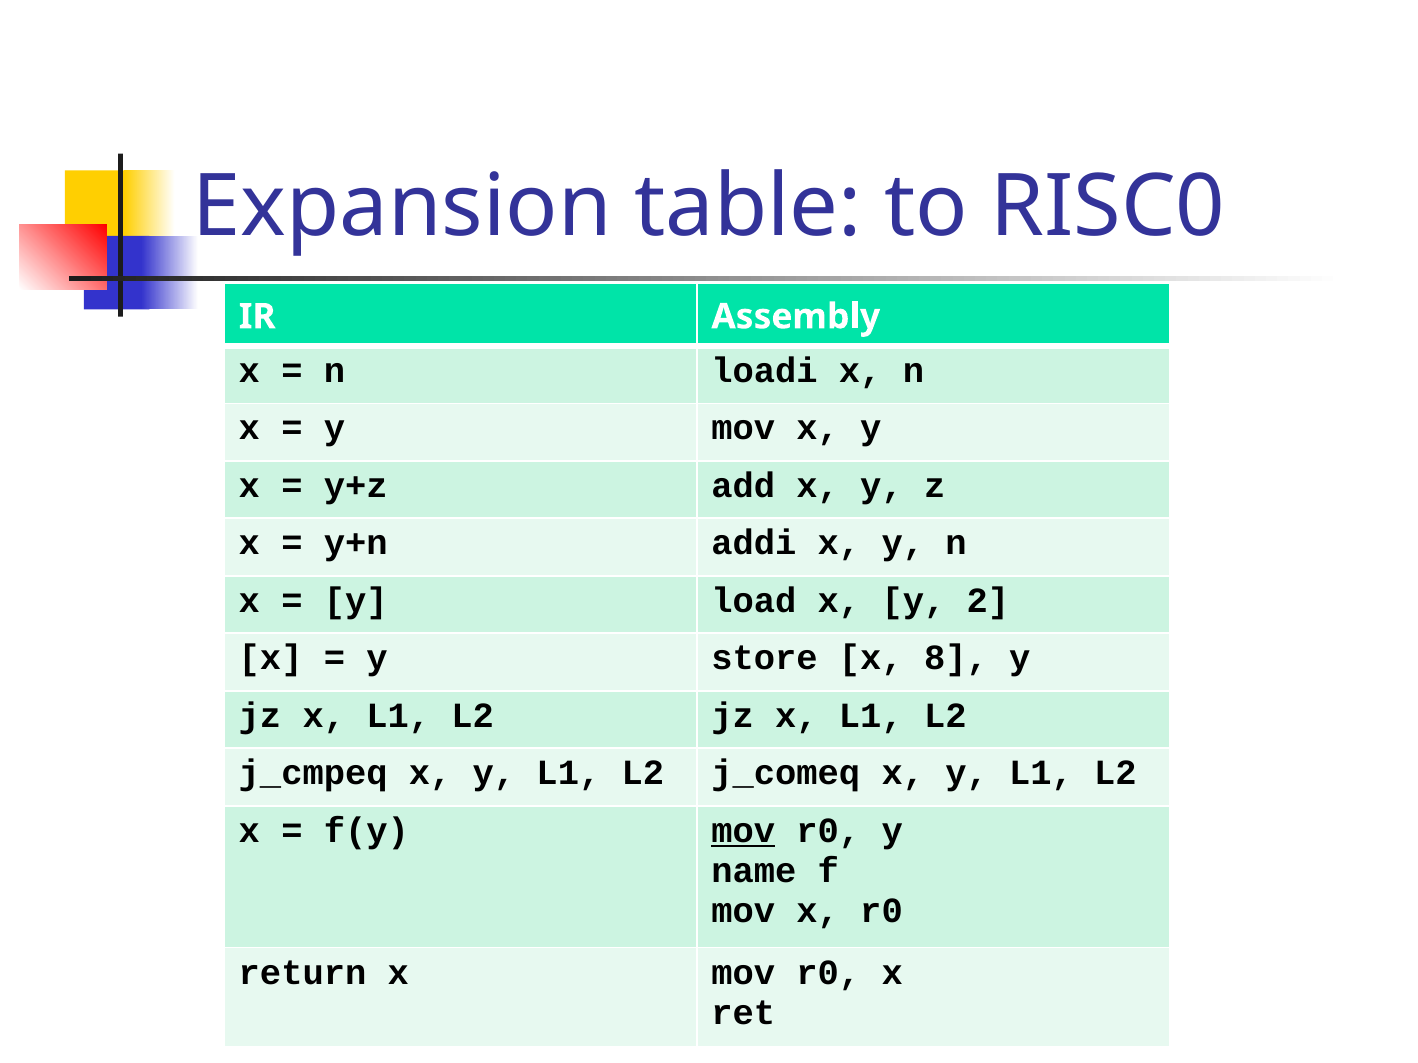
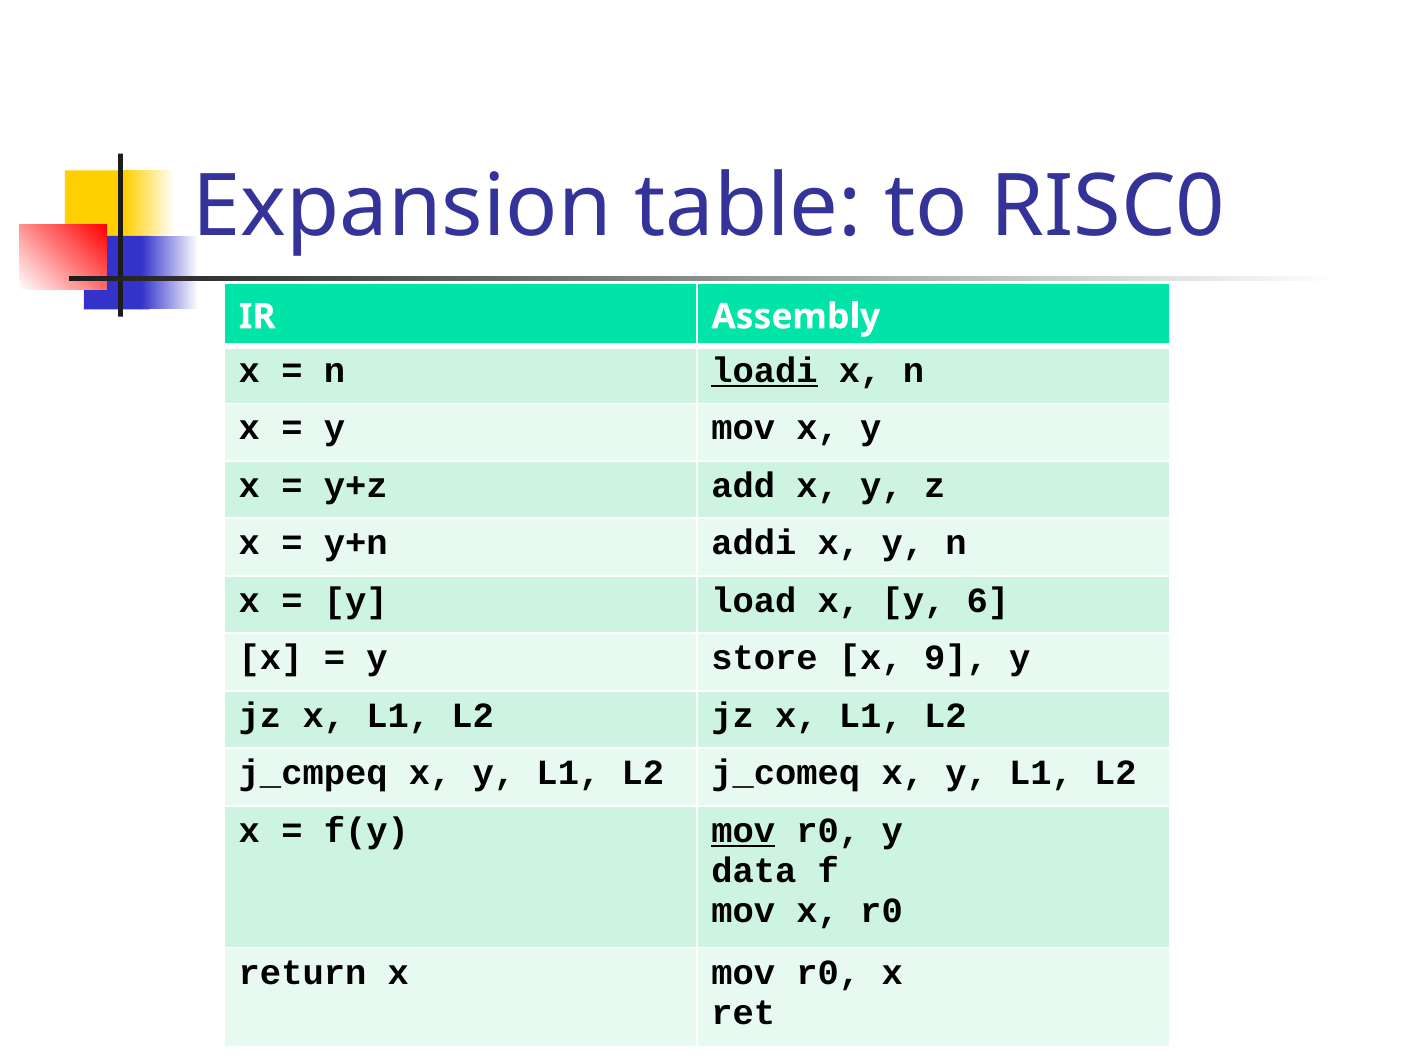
loadi underline: none -> present (765, 371)
2: 2 -> 6 (988, 601)
8: 8 -> 9 (956, 659)
name: name -> data (754, 871)
